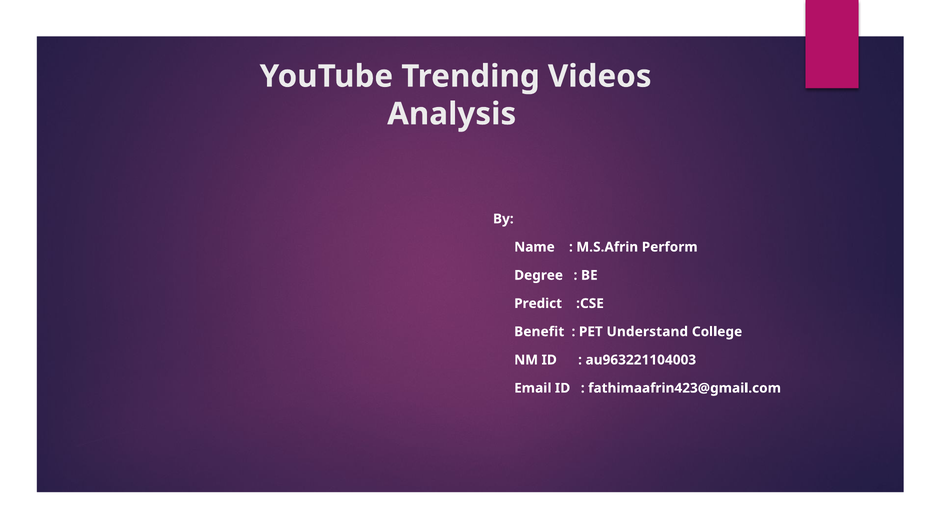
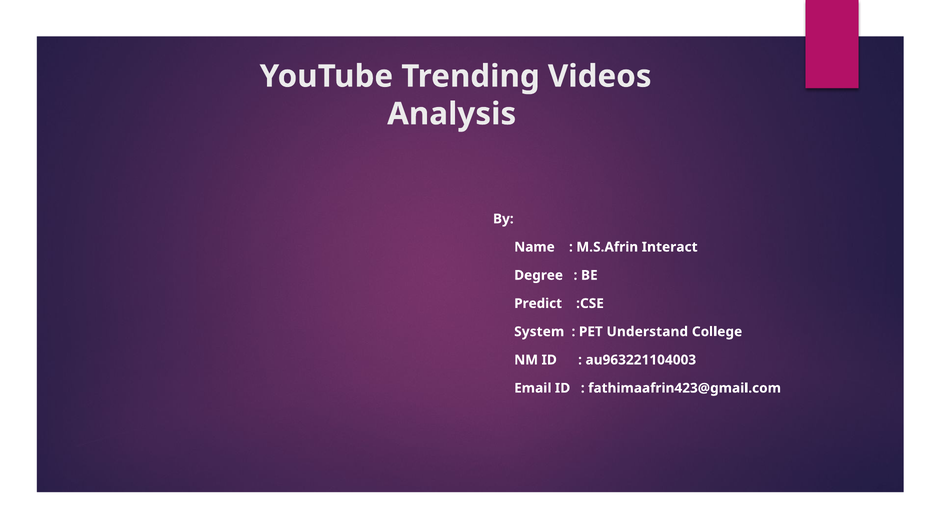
Perform: Perform -> Interact (670, 247)
Benefit: Benefit -> System (539, 332)
